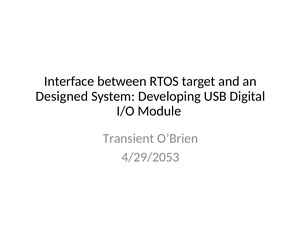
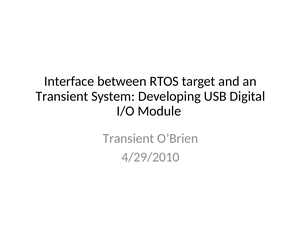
Designed: Designed -> Transient (62, 96)
4/29/2053: 4/29/2053 -> 4/29/2010 (150, 157)
